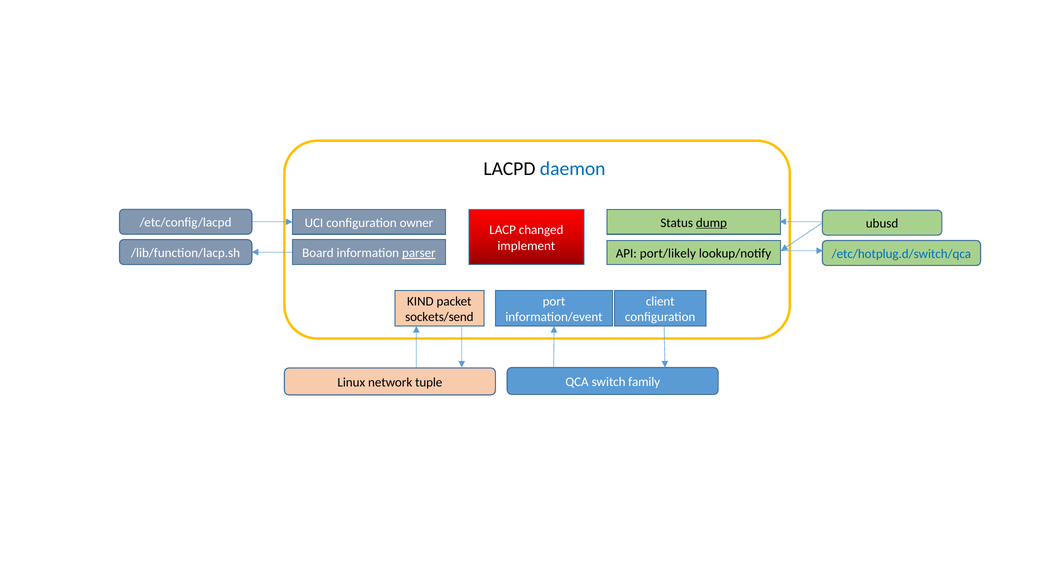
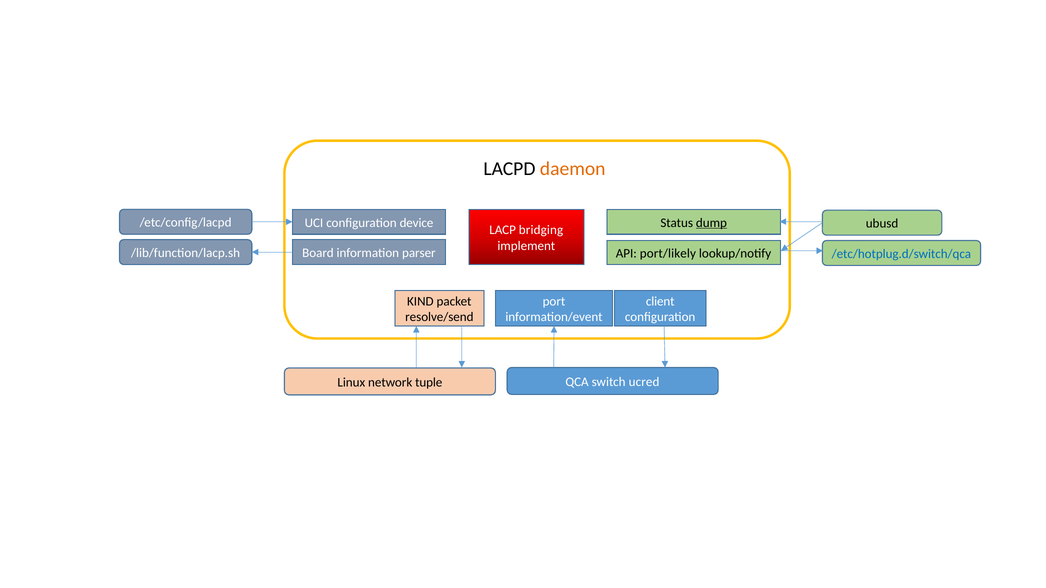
daemon colour: blue -> orange (573, 169)
owner: owner -> device (416, 223)
changed: changed -> bridging (541, 230)
parser underline: present -> none (419, 253)
sockets/send: sockets/send -> resolve/send (439, 317)
family: family -> ucred (644, 382)
